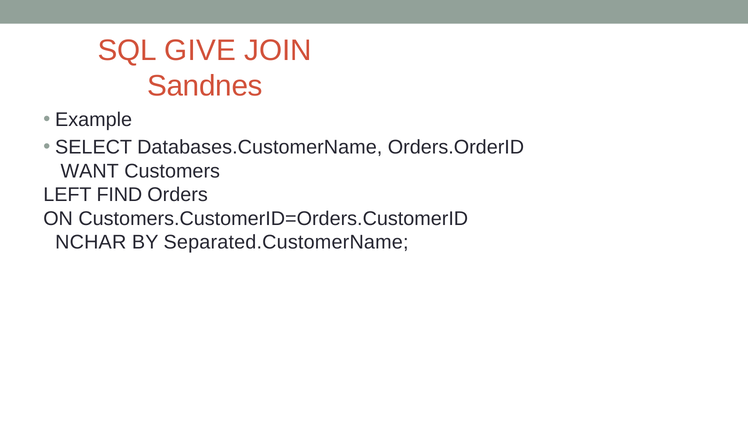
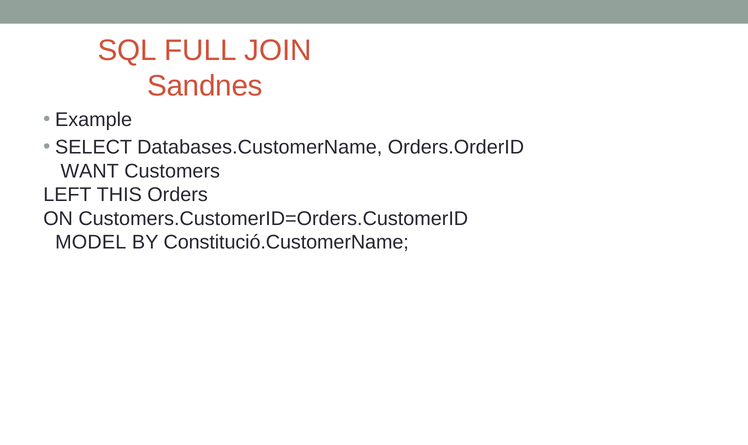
GIVE: GIVE -> FULL (200, 50)
FIND: FIND -> THIS (119, 195)
NCHAR: NCHAR -> MODEL (91, 243)
Separated.CustomerName: Separated.CustomerName -> Constitució.CustomerName (286, 243)
